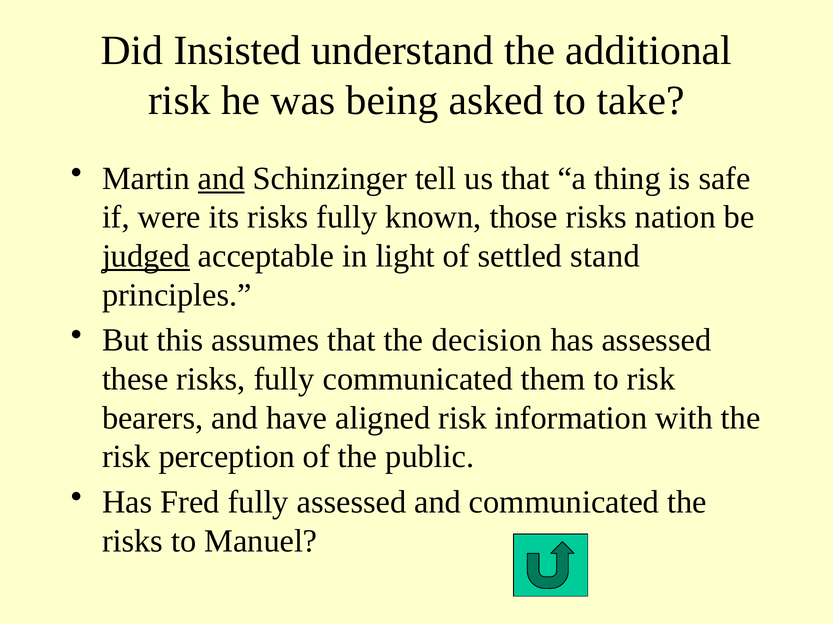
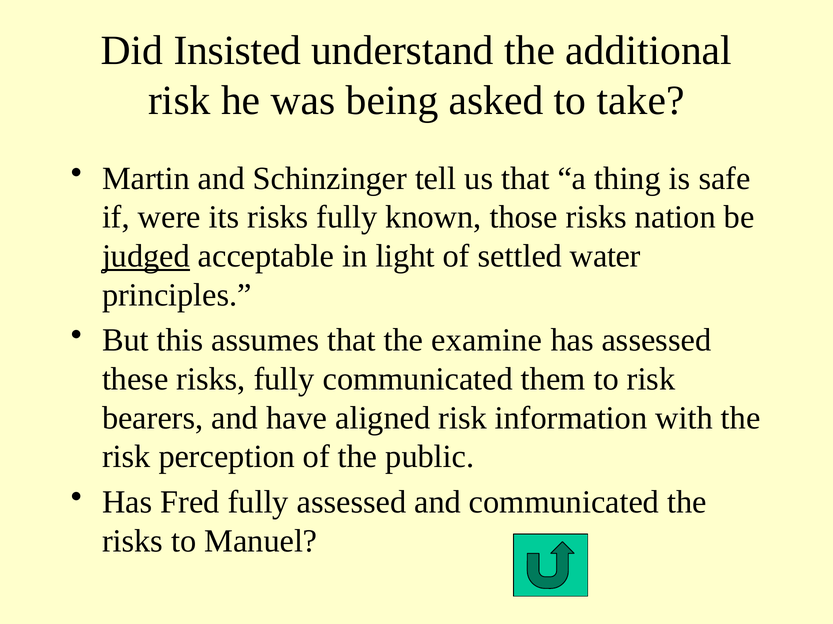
and underline: present -> none (221, 179)
stand: stand -> water (605, 256)
decision: decision -> examine (487, 341)
